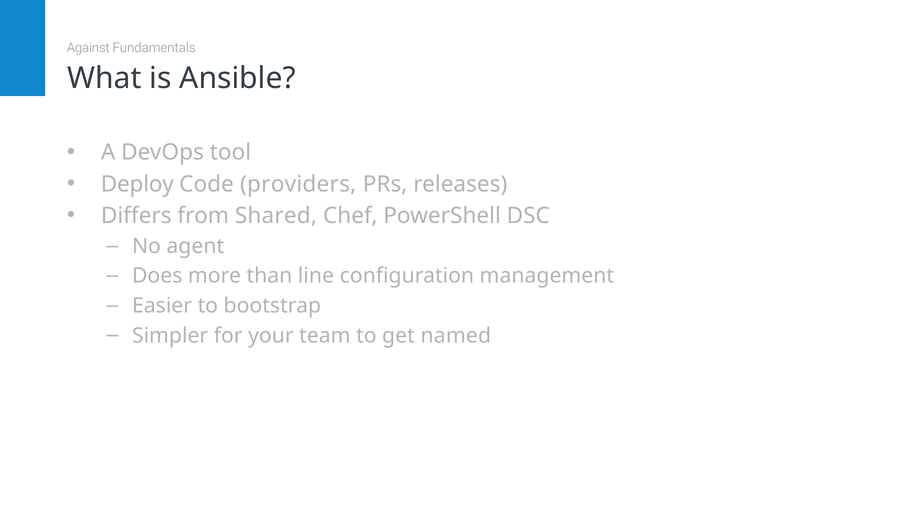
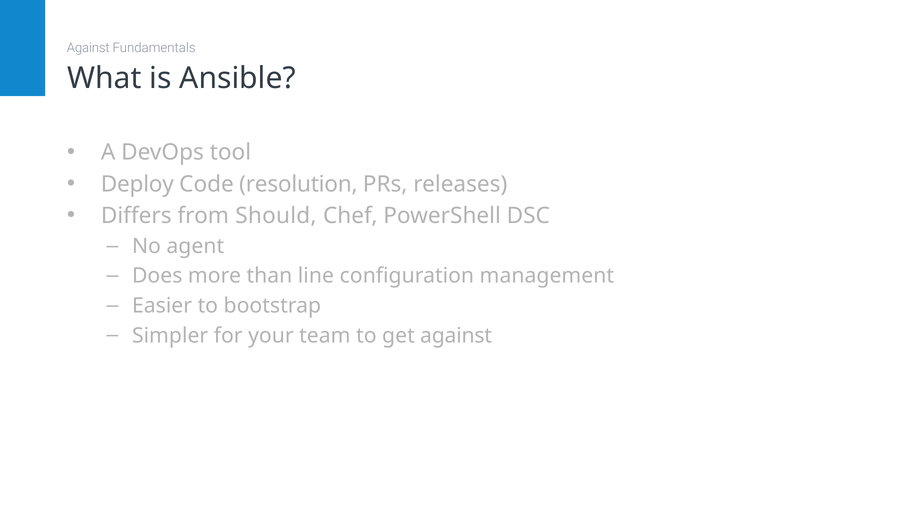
providers: providers -> resolution (298, 184)
Shared: Shared -> Should (276, 216)
get named: named -> against (456, 335)
